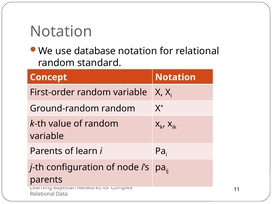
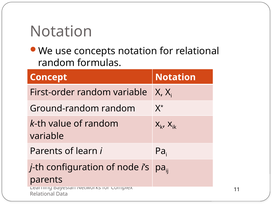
database: database -> concepts (95, 51)
standard: standard -> formulas (99, 63)
